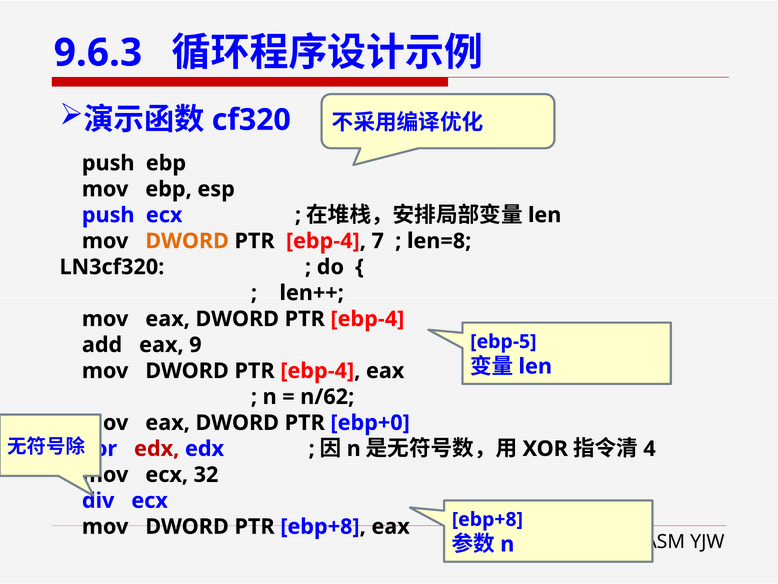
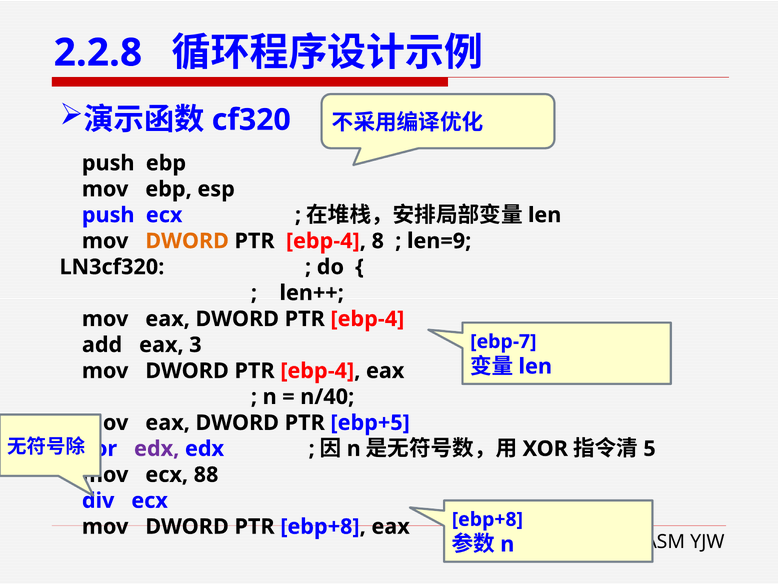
9.6.3: 9.6.3 -> 2.2.8 (98, 53)
7: 7 -> 8 (378, 241)
len=8: len=8 -> len=9 (439, 241)
ebp-5: ebp-5 -> ebp-7 (503, 341)
9: 9 -> 3 (195, 345)
n/62: n/62 -> n/40 (327, 397)
ebp+0: ebp+0 -> ebp+5 (370, 422)
edx colour: red -> purple (157, 448)
4: 4 -> 5 (650, 448)
32: 32 -> 88 (206, 474)
